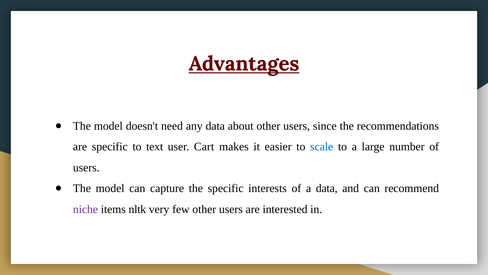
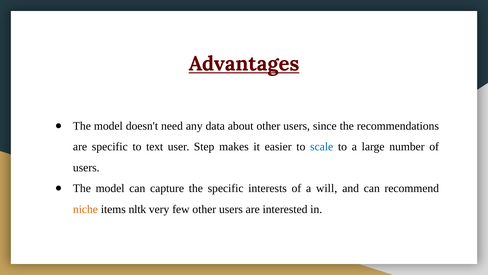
Cart: Cart -> Step (204, 147)
a data: data -> will (327, 188)
niche colour: purple -> orange (85, 209)
